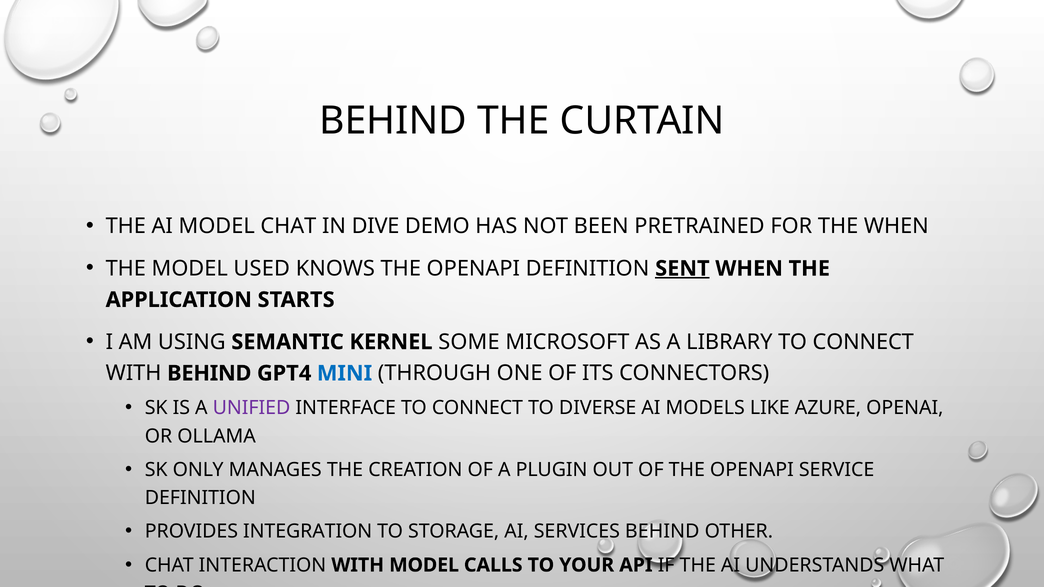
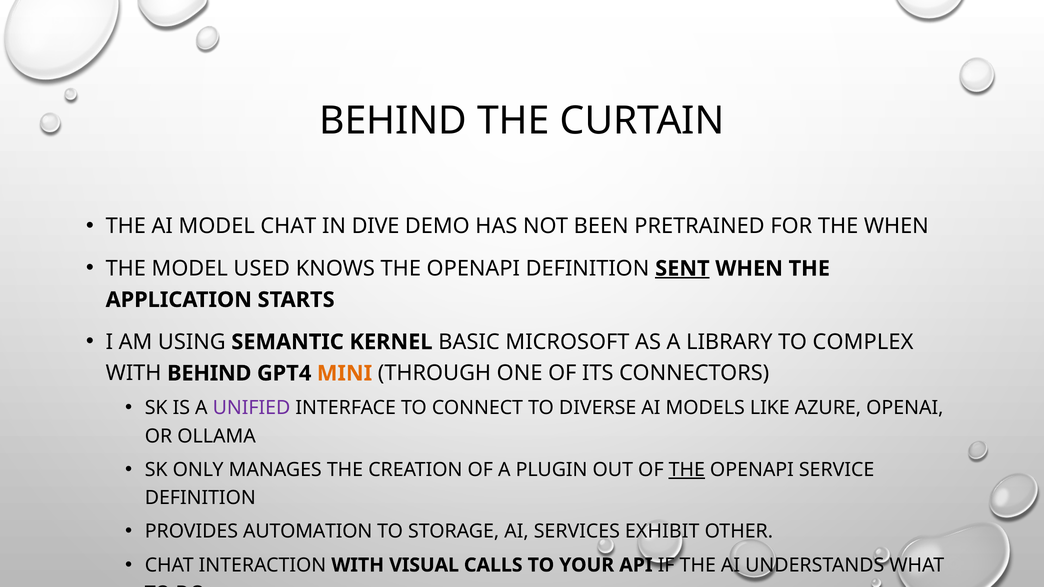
SOME: SOME -> BASIC (469, 342)
LIBRARY TO CONNECT: CONNECT -> COMPLEX (863, 342)
MINI colour: blue -> orange (345, 373)
THE underline: none -> present (687, 470)
INTEGRATION: INTEGRATION -> AUTOMATION (308, 532)
SERVICES BEHIND: BEHIND -> EXHIBIT (662, 532)
WITH MODEL: MODEL -> VISUAL (424, 565)
